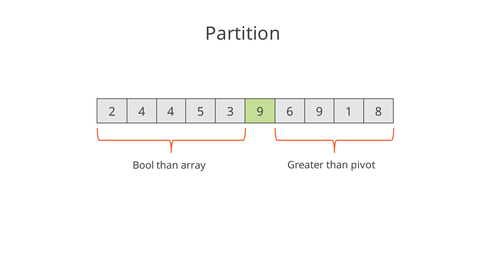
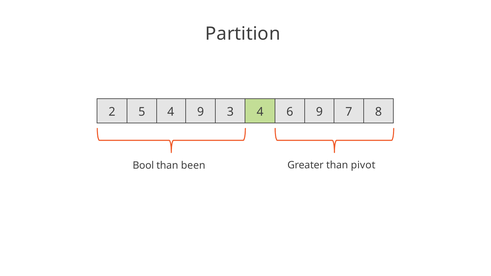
2 4: 4 -> 5 (142, 112)
4 5: 5 -> 9 (201, 112)
3 9: 9 -> 4 (260, 112)
1: 1 -> 7 (349, 112)
array: array -> been (193, 166)
